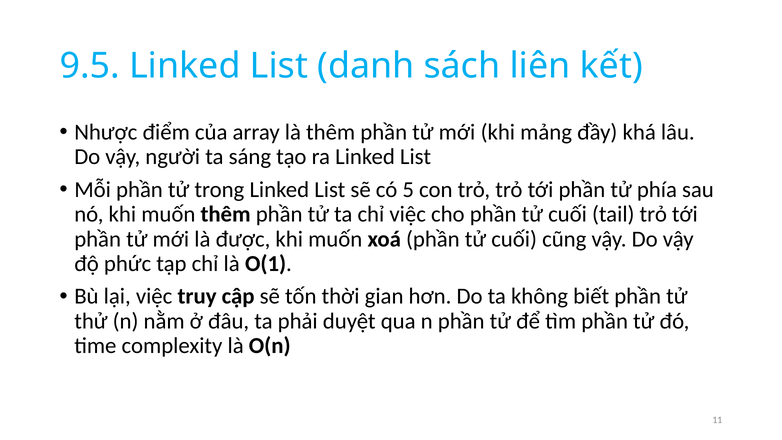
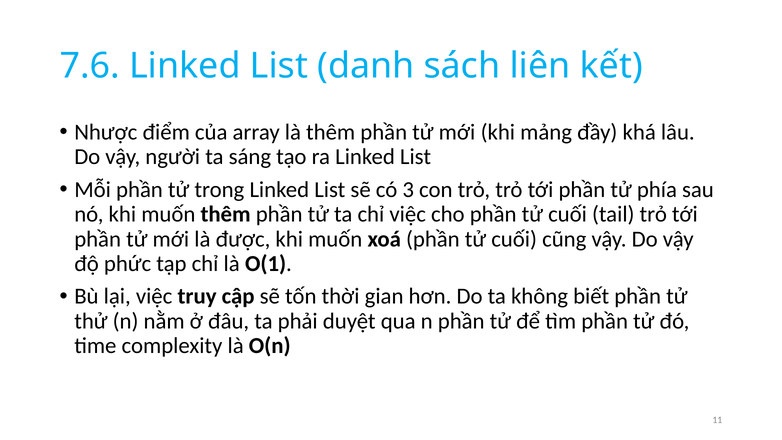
9.5: 9.5 -> 7.6 (90, 66)
5: 5 -> 3 (408, 190)
